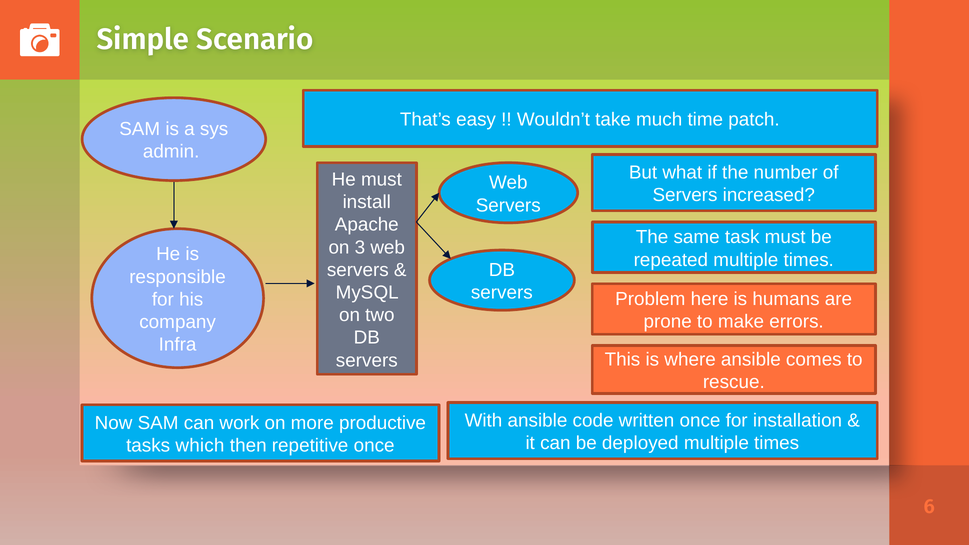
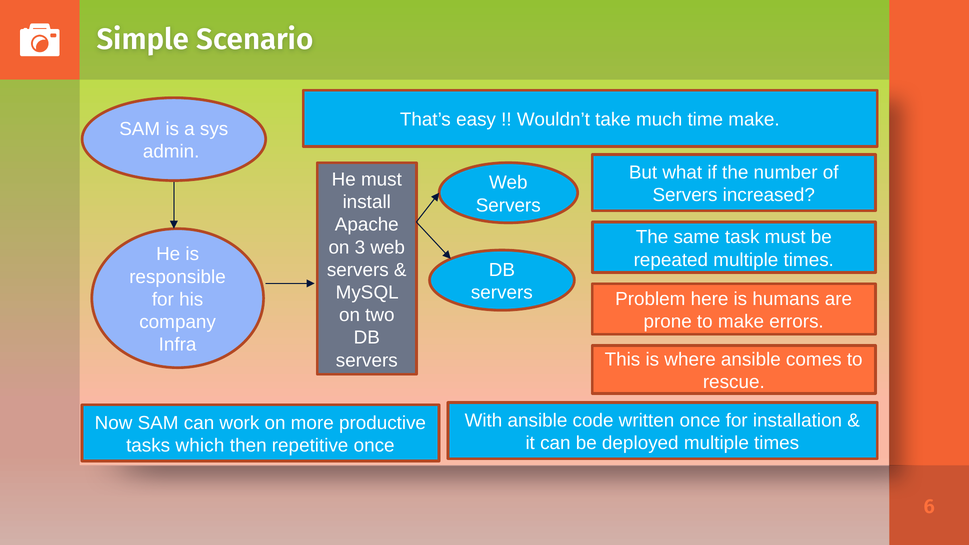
time patch: patch -> make (754, 120)
